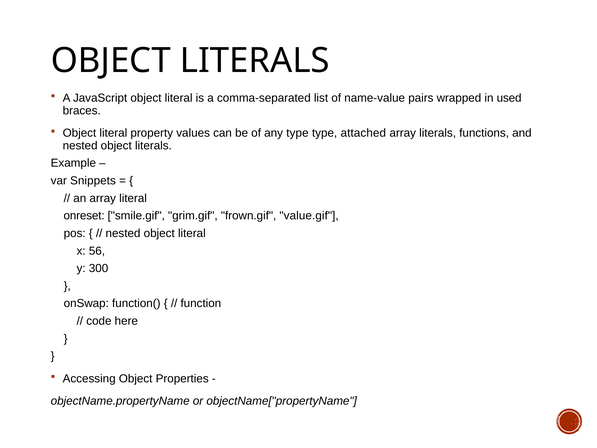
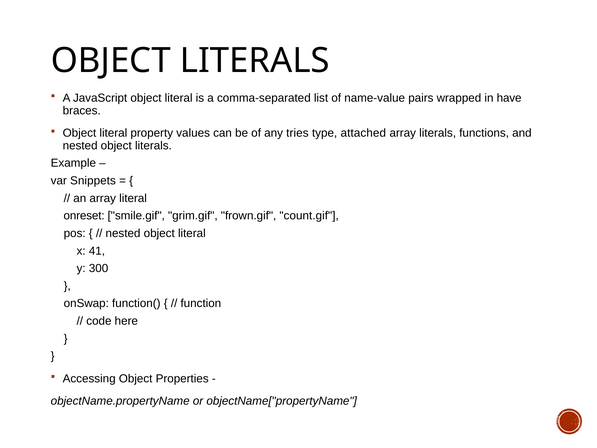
used: used -> have (509, 98)
any type: type -> tries (297, 133)
value.gif: value.gif -> count.gif (309, 216)
56: 56 -> 41 (97, 251)
